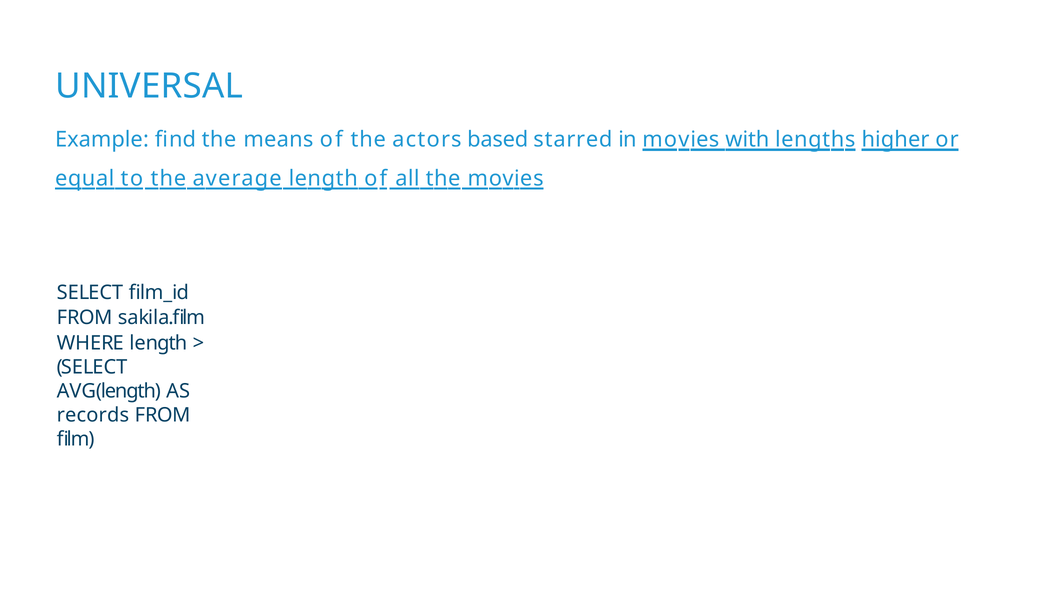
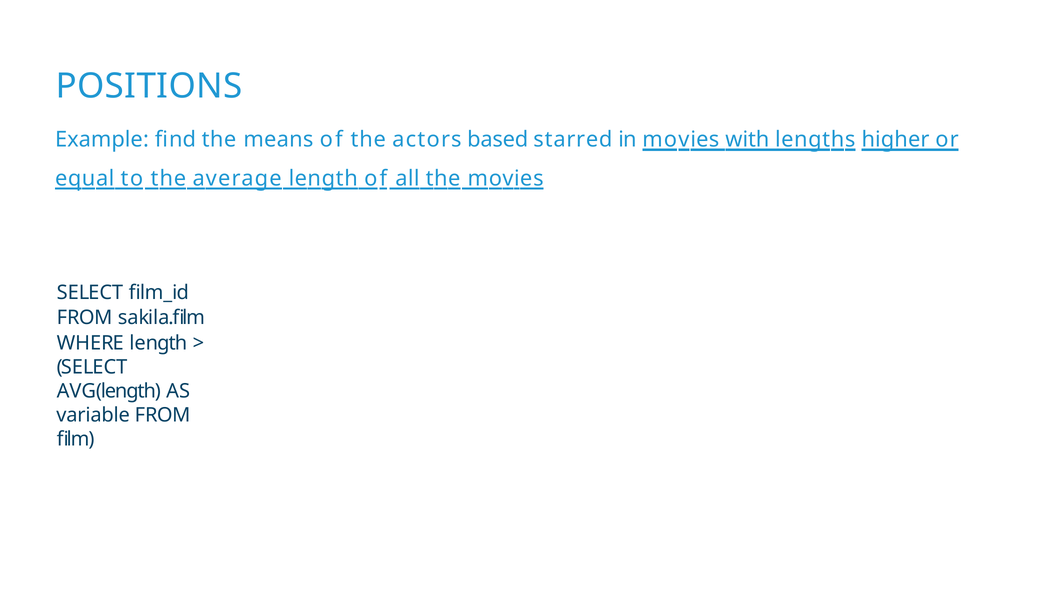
UNIVERSAL: UNIVERSAL -> POSITIONS (149, 86)
records: records -> variable (93, 415)
